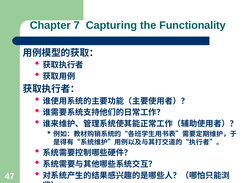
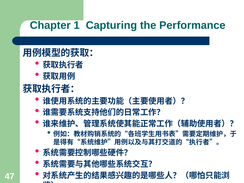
7: 7 -> 1 (77, 25)
Functionality: Functionality -> Performance (192, 25)
